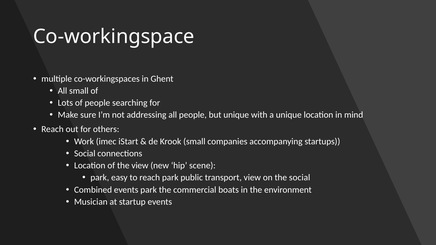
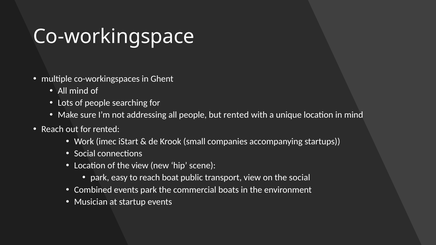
All small: small -> mind (79, 91)
but unique: unique -> rented (236, 115)
for others: others -> rented (106, 129)
reach park: park -> boat (170, 178)
